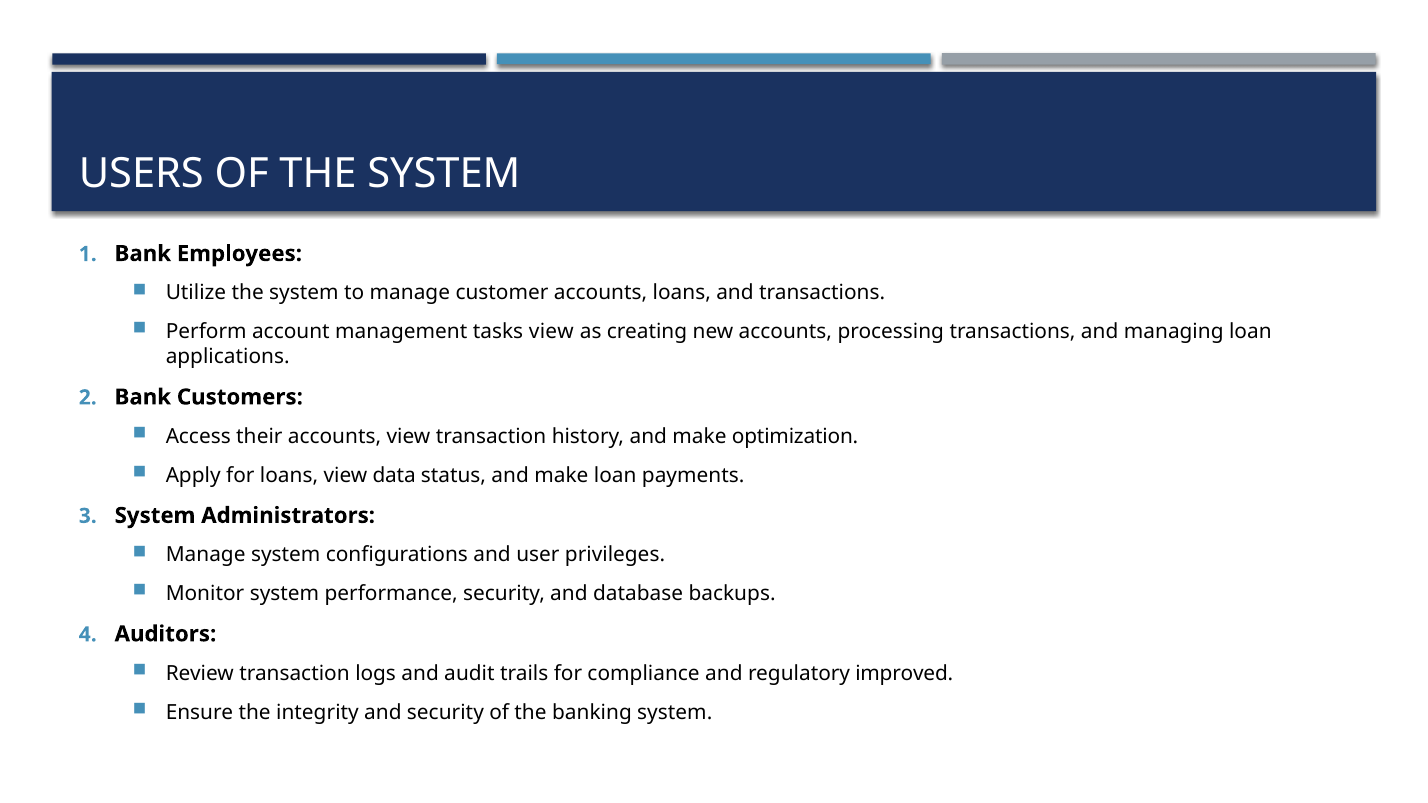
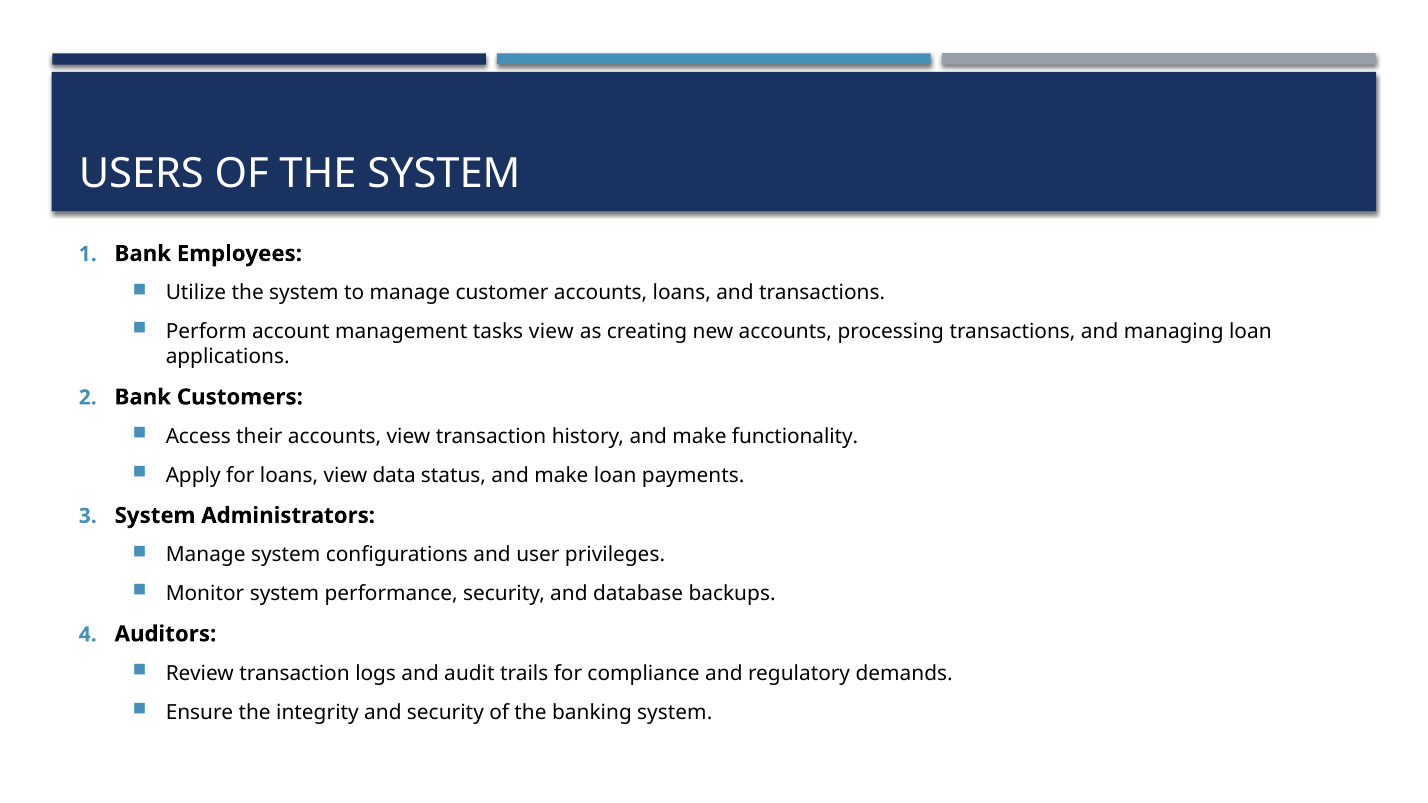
optimization: optimization -> functionality (795, 437)
improved: improved -> demands (904, 674)
